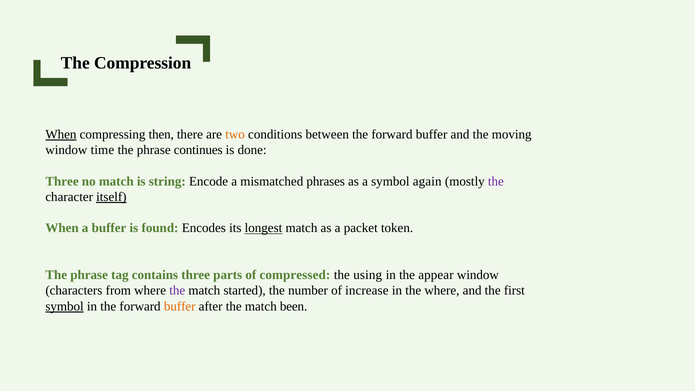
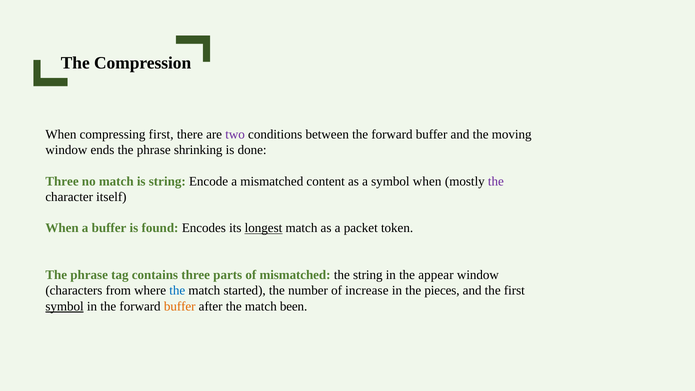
When underline: present -> none (61, 134)
compressing then: then -> first (161, 134)
two colour: orange -> purple (235, 134)
time: time -> ends (102, 150)
continues: continues -> shrinking (198, 150)
phrases: phrases -> content (326, 181)
symbol again: again -> when (427, 181)
itself underline: present -> none (111, 197)
of compressed: compressed -> mismatched (295, 275)
the using: using -> string (368, 275)
the colour: purple -> blue (177, 291)
the where: where -> pieces (442, 291)
